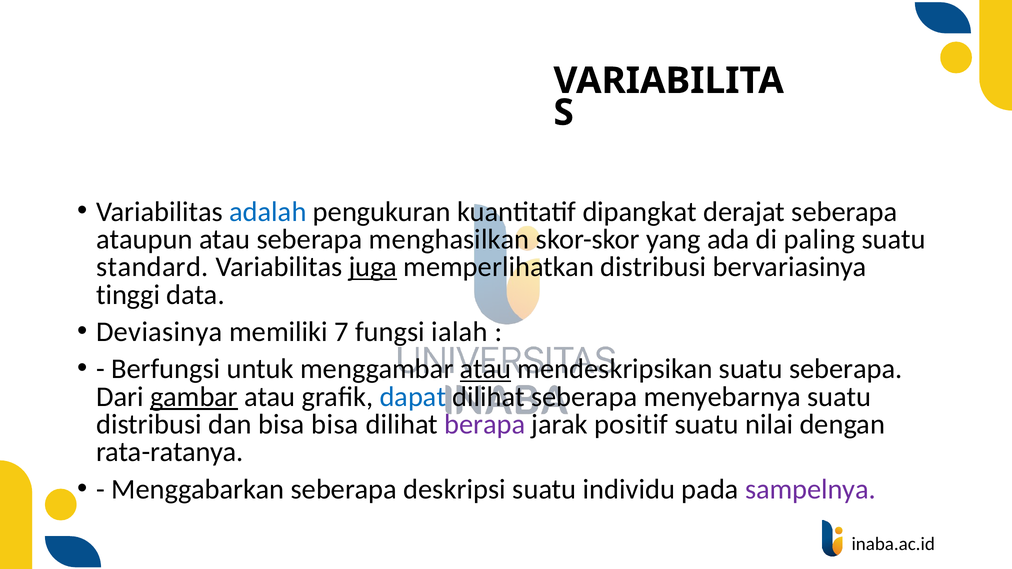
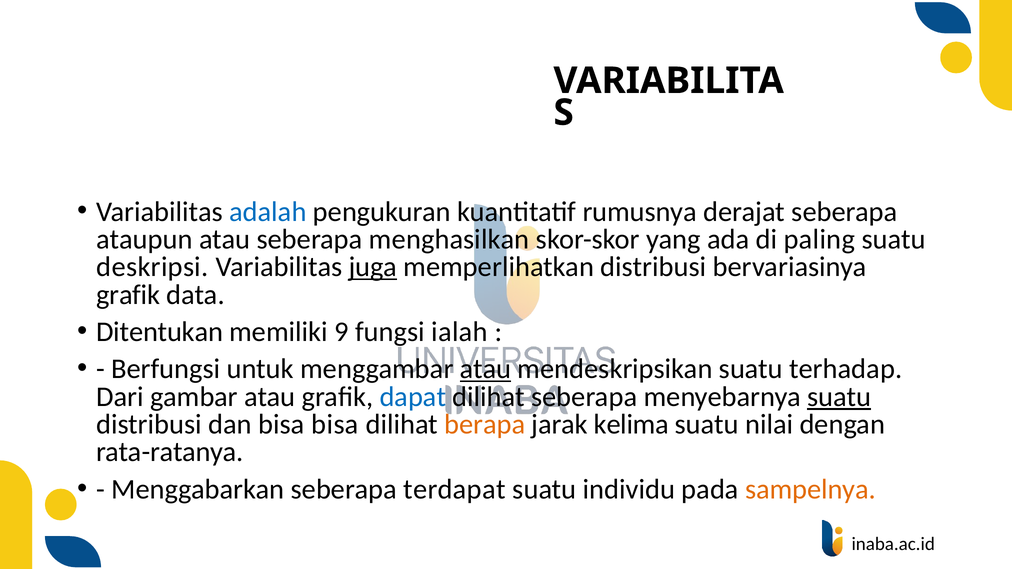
dipangkat: dipangkat -> rumusnya (640, 212)
standard: standard -> deskripsi (152, 267)
tinggi: tinggi -> grafik (128, 295)
Deviasinya: Deviasinya -> Ditentukan (160, 332)
7: 7 -> 9 (342, 332)
suatu seberapa: seberapa -> terhadap (846, 369)
gambar underline: present -> none (194, 397)
suatu underline: none -> present (839, 397)
berapa colour: purple -> orange (485, 425)
positif: positif -> kelima (631, 425)
deskripsi: deskripsi -> terdapat (454, 489)
sampelnya colour: purple -> orange (810, 489)
